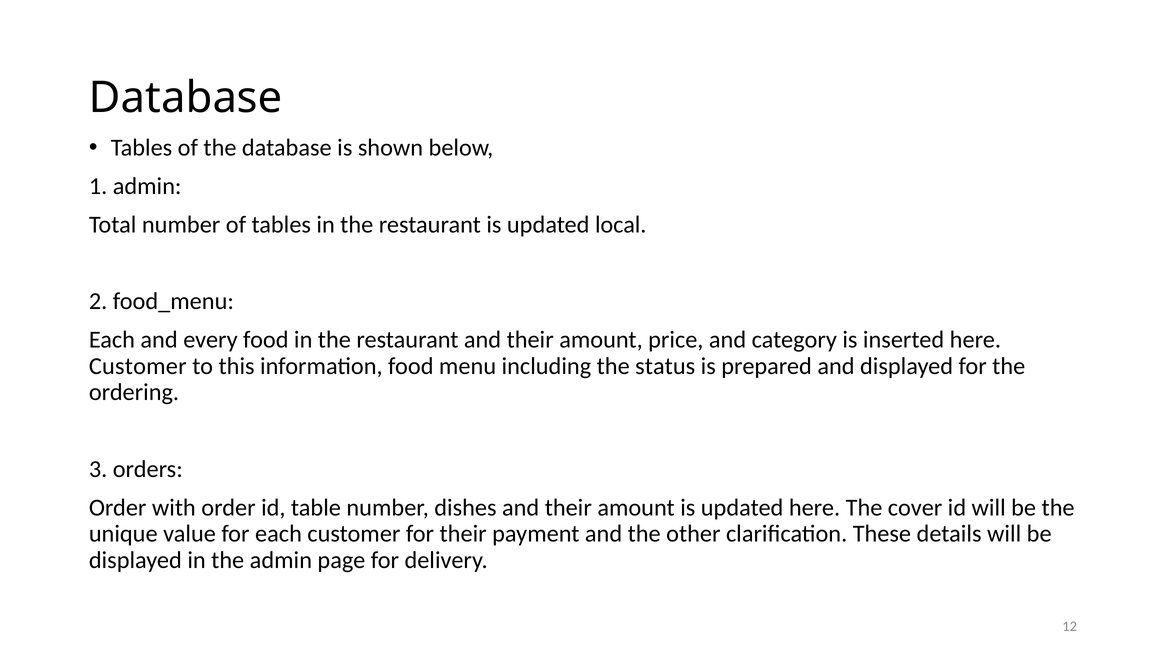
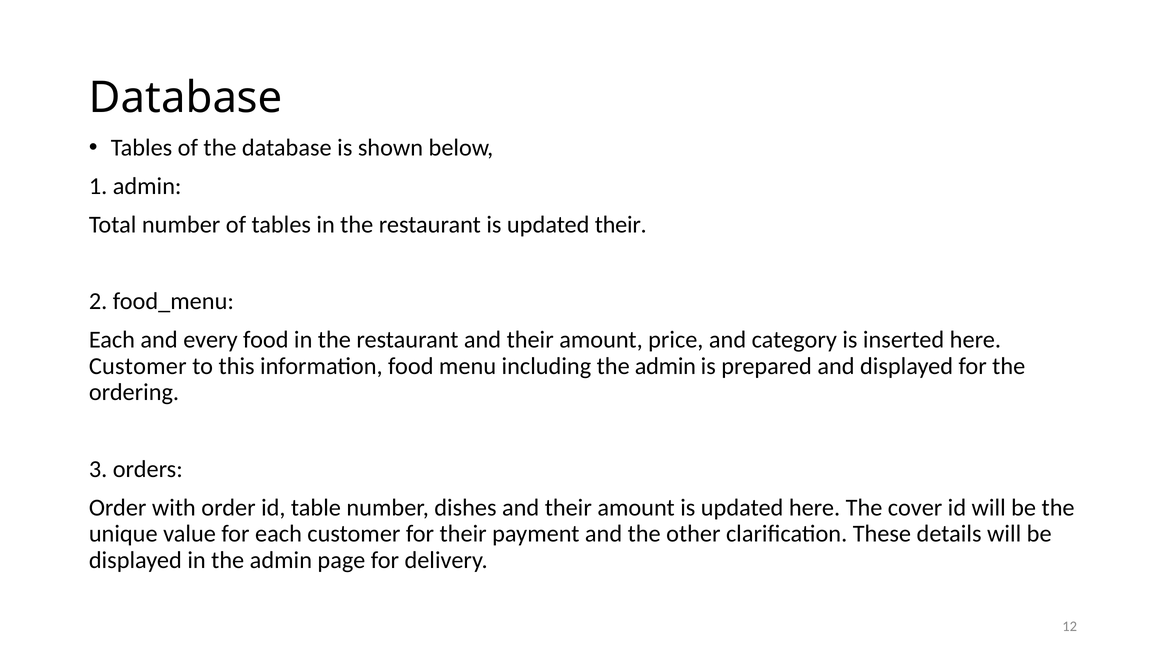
updated local: local -> their (621, 224)
including the status: status -> admin (665, 366)
